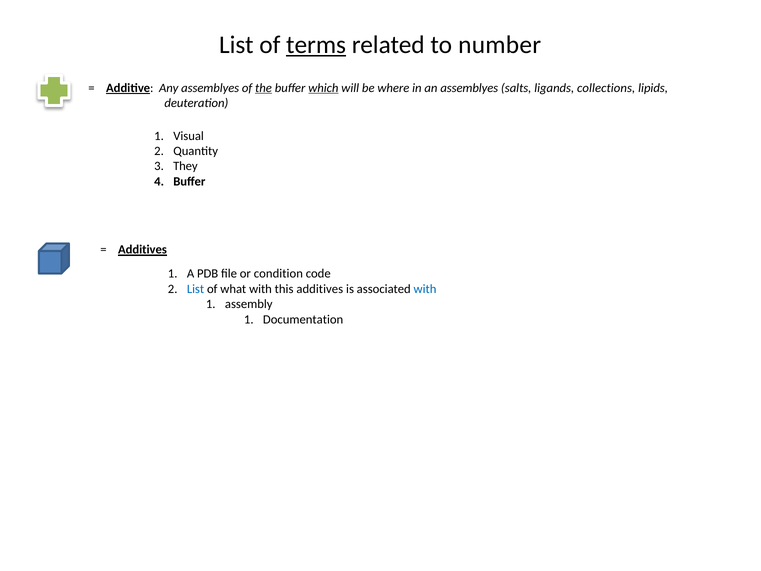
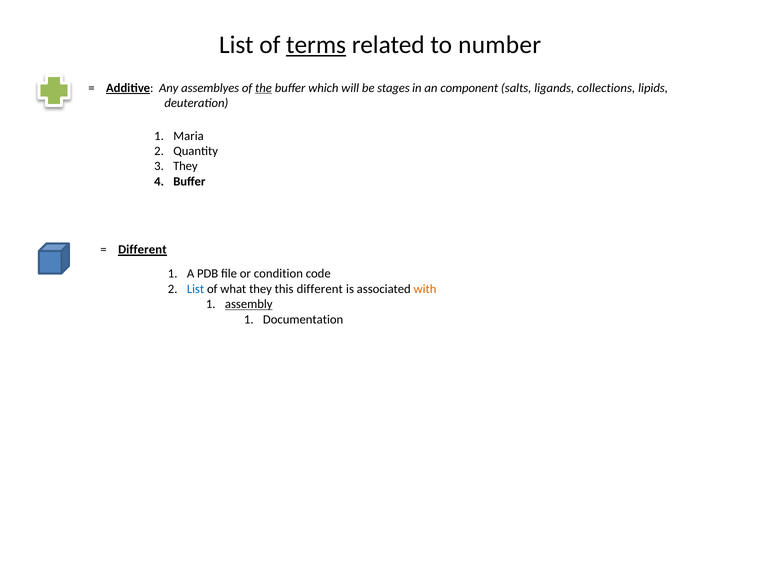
which underline: present -> none (323, 88)
where: where -> stages (393, 88)
an assemblyes: assemblyes -> component (469, 88)
Visual: Visual -> Maria (189, 136)
Additives: Additives -> Different (142, 250)
what with: with -> they (261, 289)
this additives: additives -> different (320, 289)
with colour: blue -> orange (425, 289)
assembly underline: none -> present (249, 304)
